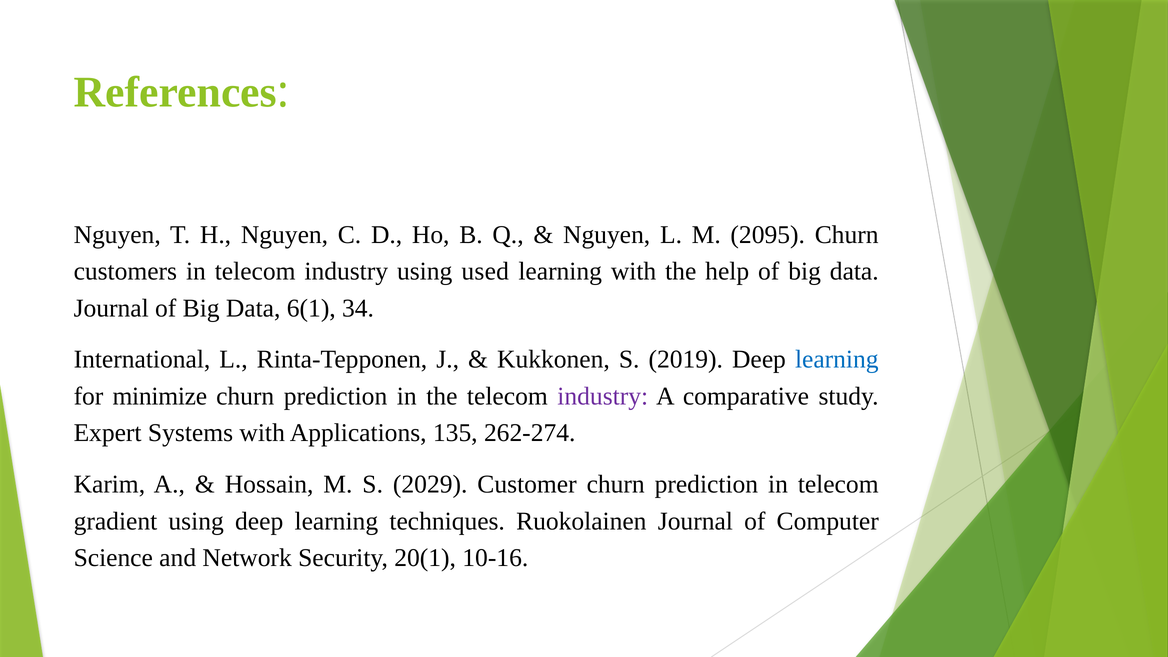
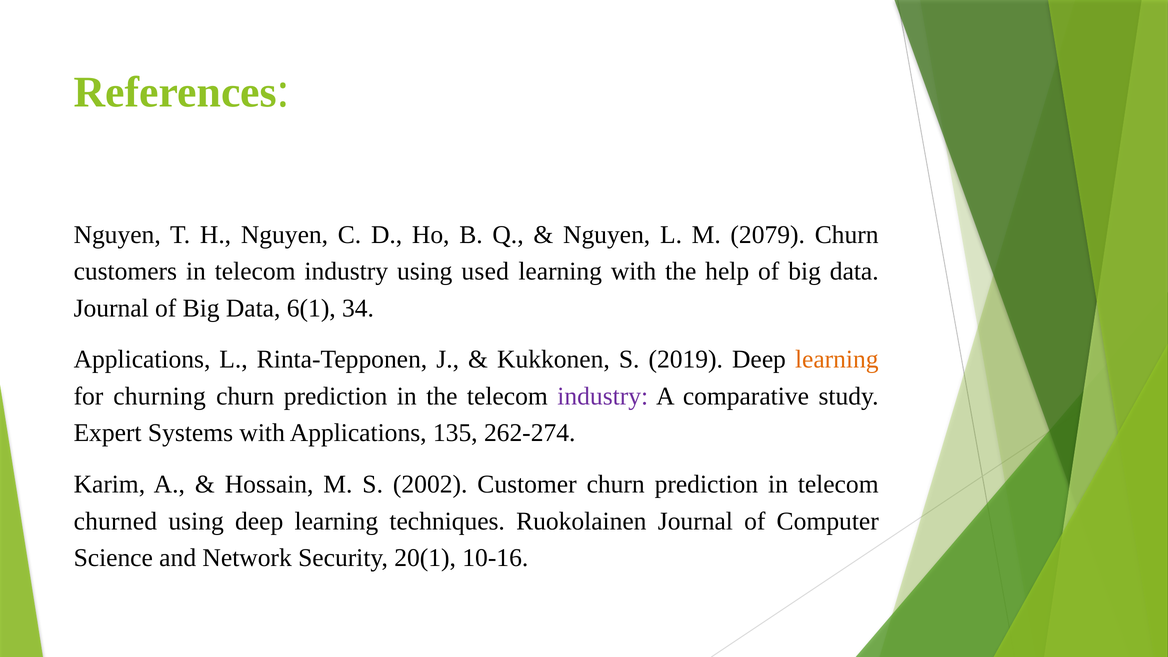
2095: 2095 -> 2079 (768, 235)
International: International -> Applications (142, 359)
learning colour: blue -> orange (837, 359)
minimize: minimize -> churning (160, 396)
2029: 2029 -> 2002 (430, 484)
gradient: gradient -> churned (115, 521)
